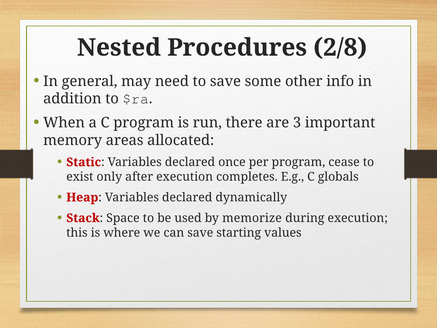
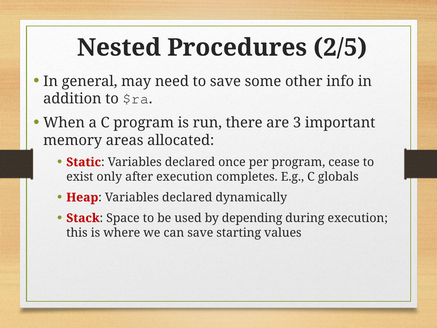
2/8: 2/8 -> 2/5 (340, 48)
memorize: memorize -> depending (252, 218)
